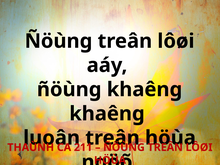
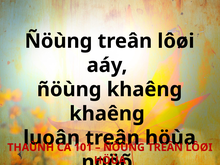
211: 211 -> 101 (83, 147)
